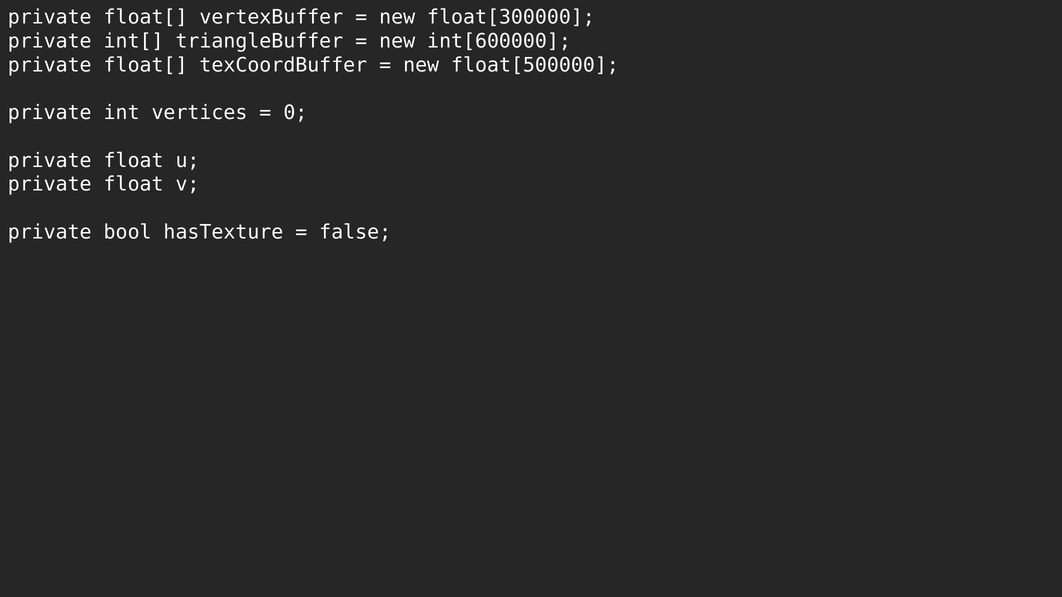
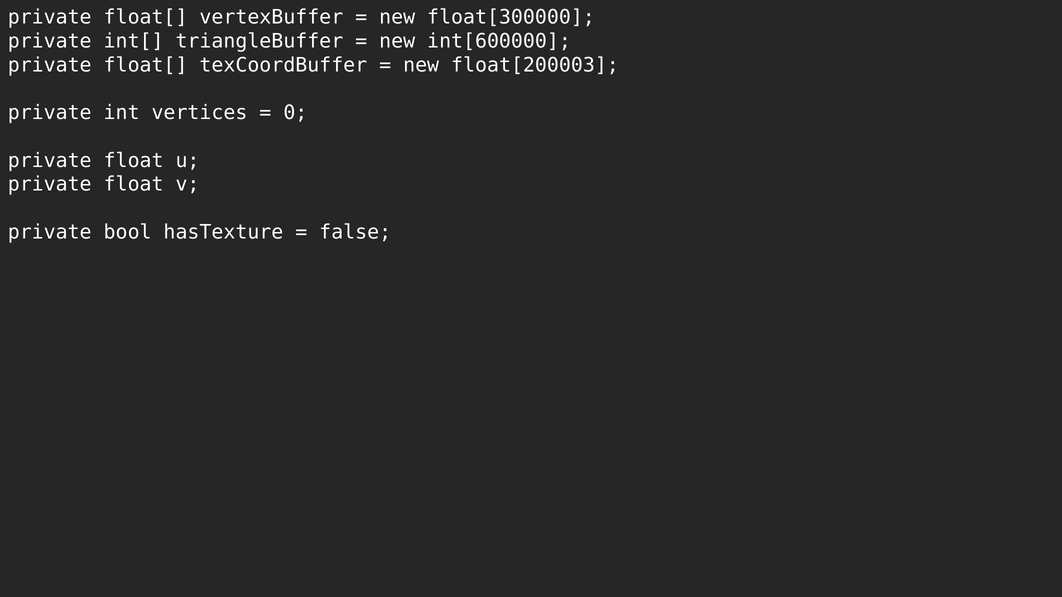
float[500000: float[500000 -> float[200003 (535, 65)
